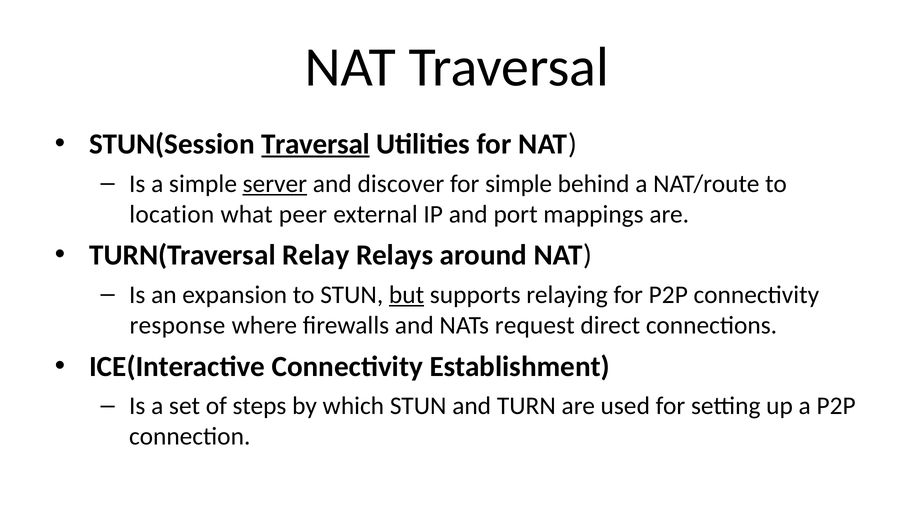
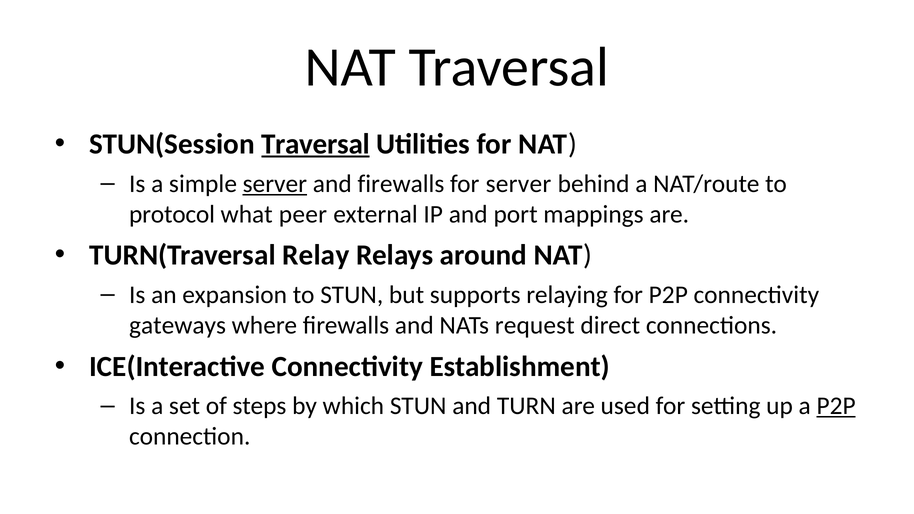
and discover: discover -> firewalls (401, 184)
for simple: simple -> server (518, 184)
location: location -> protocol (172, 214)
but underline: present -> none (407, 295)
response: response -> gateways (178, 325)
P2P underline: none -> present (836, 406)
